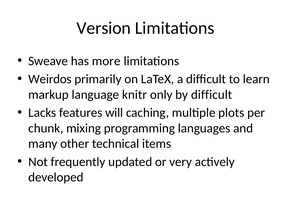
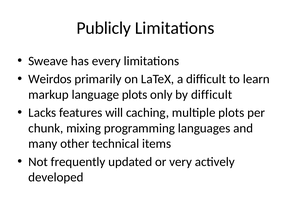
Version: Version -> Publicly (104, 28)
more: more -> every (106, 61)
language knitr: knitr -> plots (135, 95)
